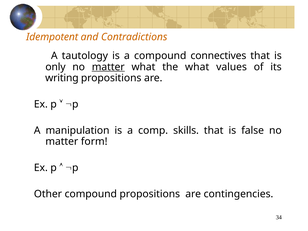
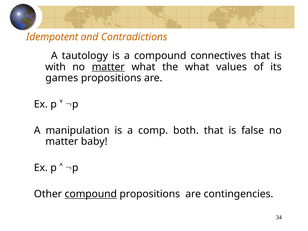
only: only -> with (56, 67)
writing: writing -> games (62, 78)
skills: skills -> both (186, 130)
form: form -> baby (94, 142)
compound underline: none -> present (91, 194)
